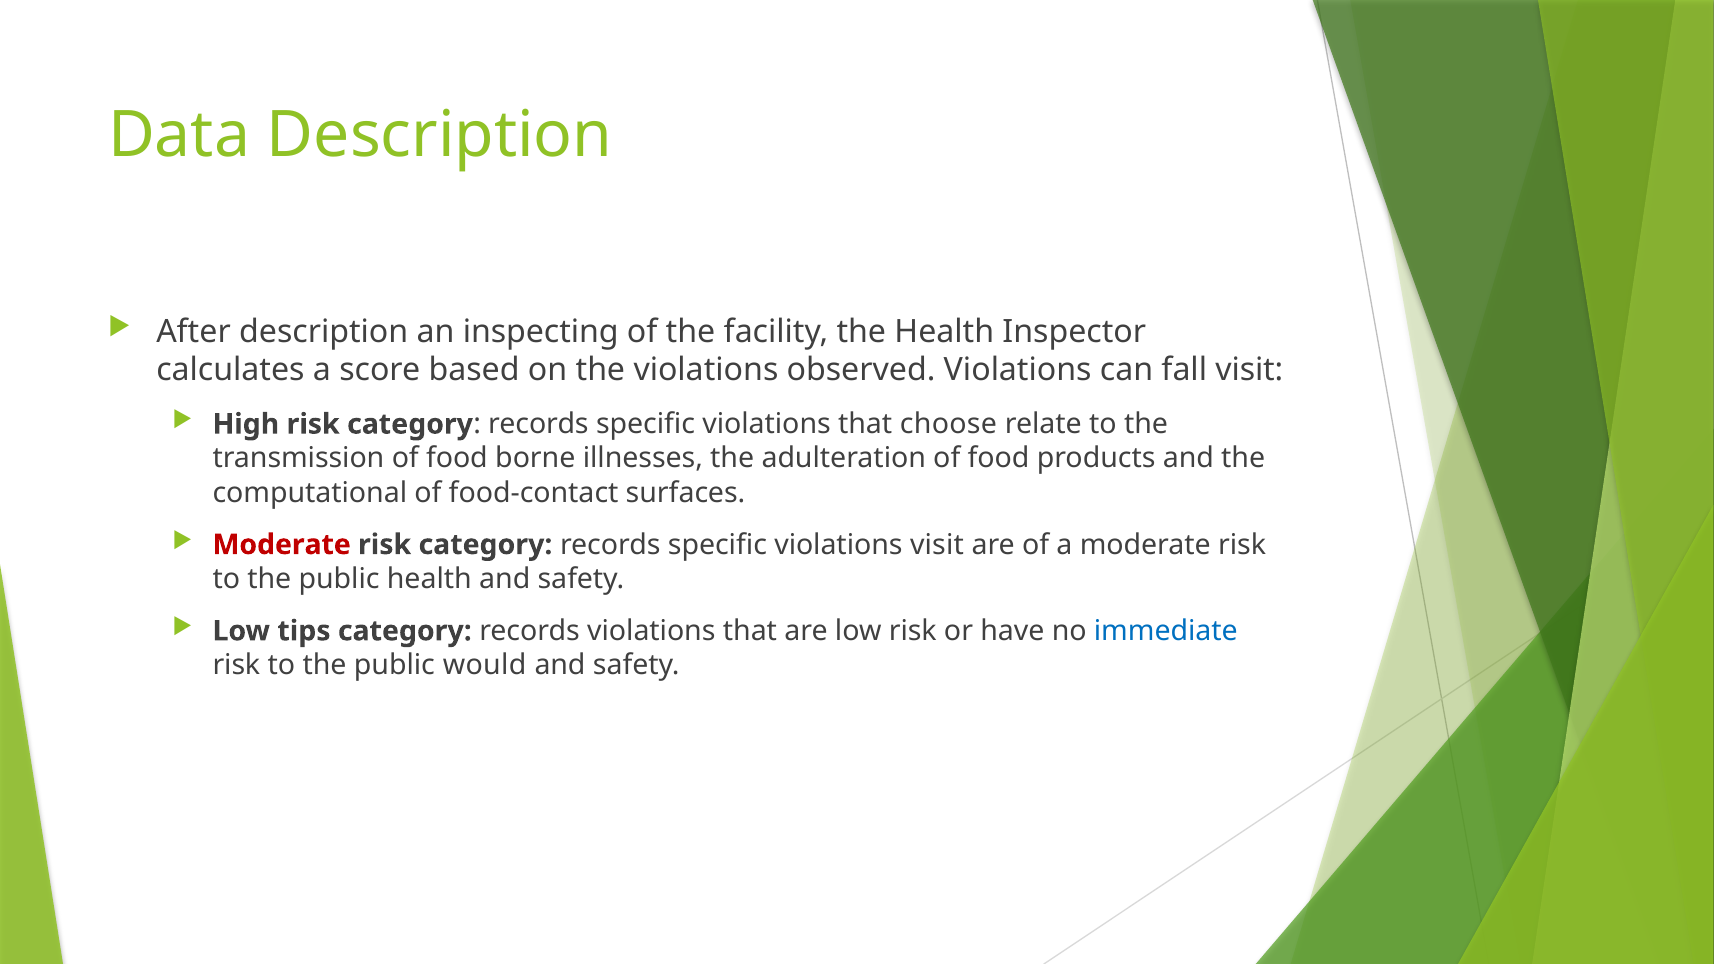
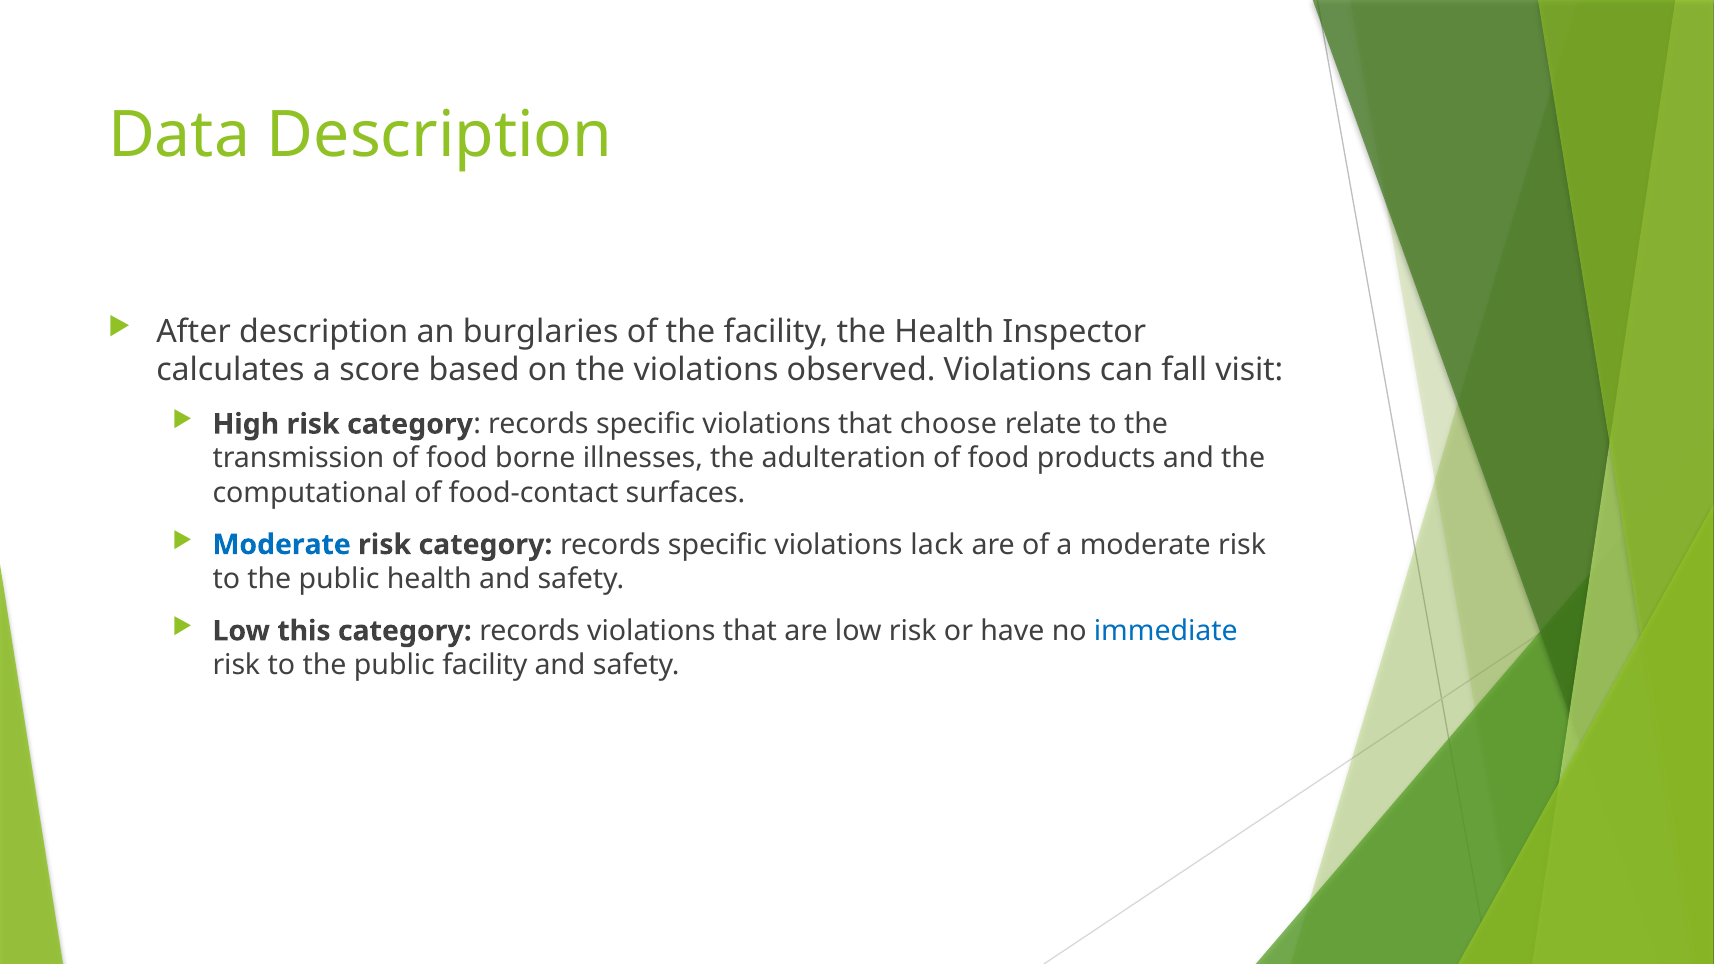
inspecting: inspecting -> burglaries (541, 332)
Moderate colour: red -> blue (282, 545)
violations visit: visit -> lack (937, 545)
tips: tips -> this (304, 631)
public would: would -> facility (485, 665)
